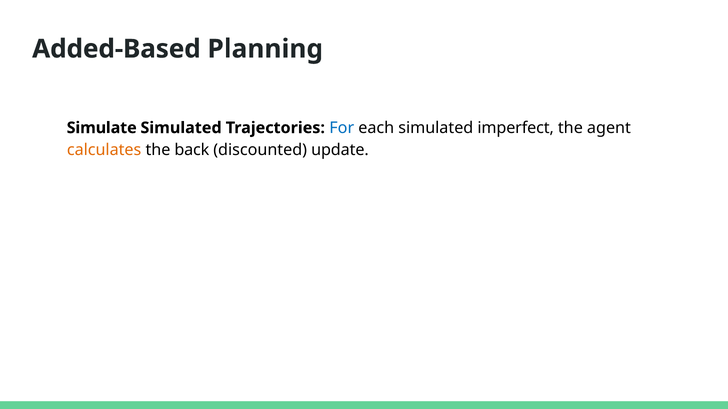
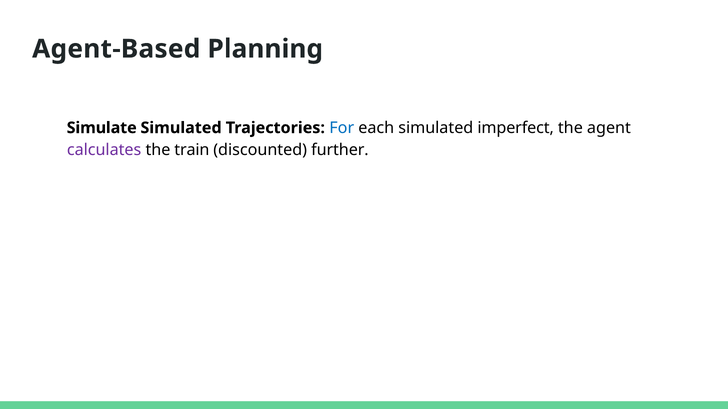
Added-Based: Added-Based -> Agent-Based (116, 49)
calculates colour: orange -> purple (104, 150)
back: back -> train (192, 150)
update: update -> further (340, 150)
